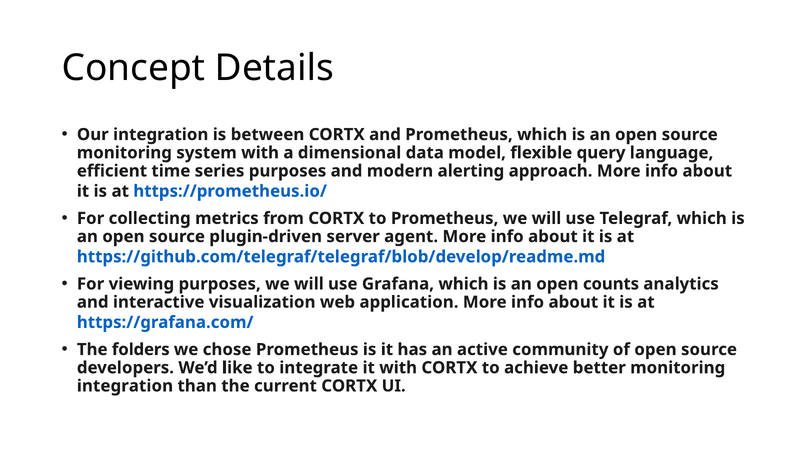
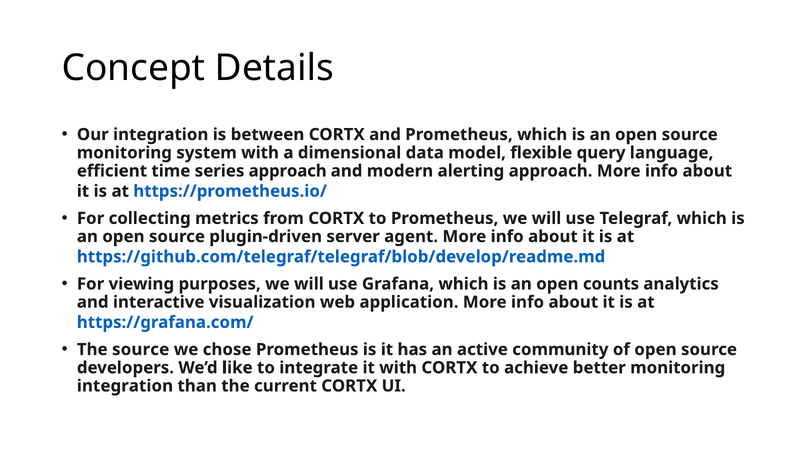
series purposes: purposes -> approach (288, 171)
The folders: folders -> source (141, 350)
